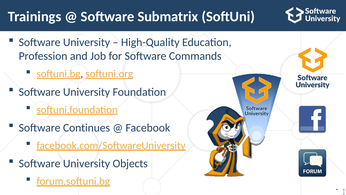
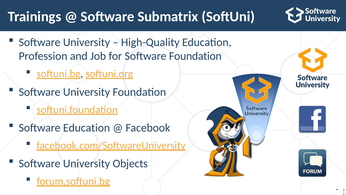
Software Commands: Commands -> Foundation (195, 56)
Software Continues: Continues -> Education (87, 127)
